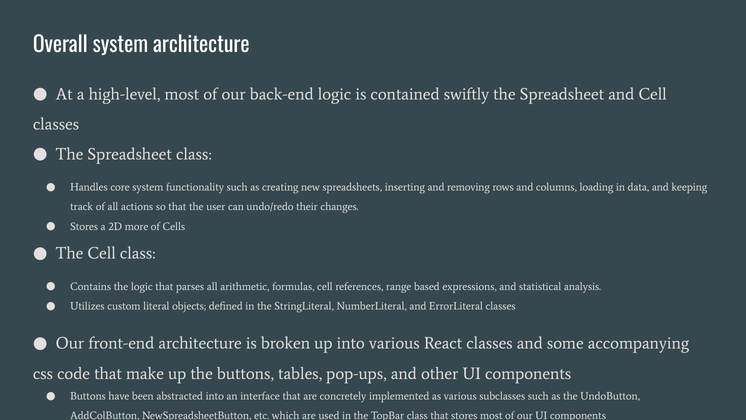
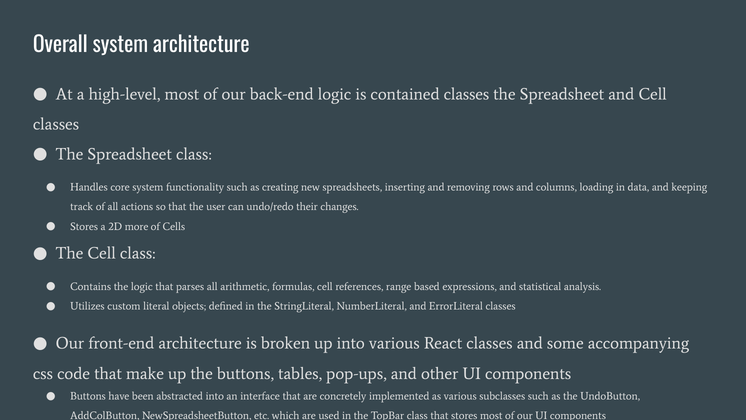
contained swiftly: swiftly -> classes (466, 94)
